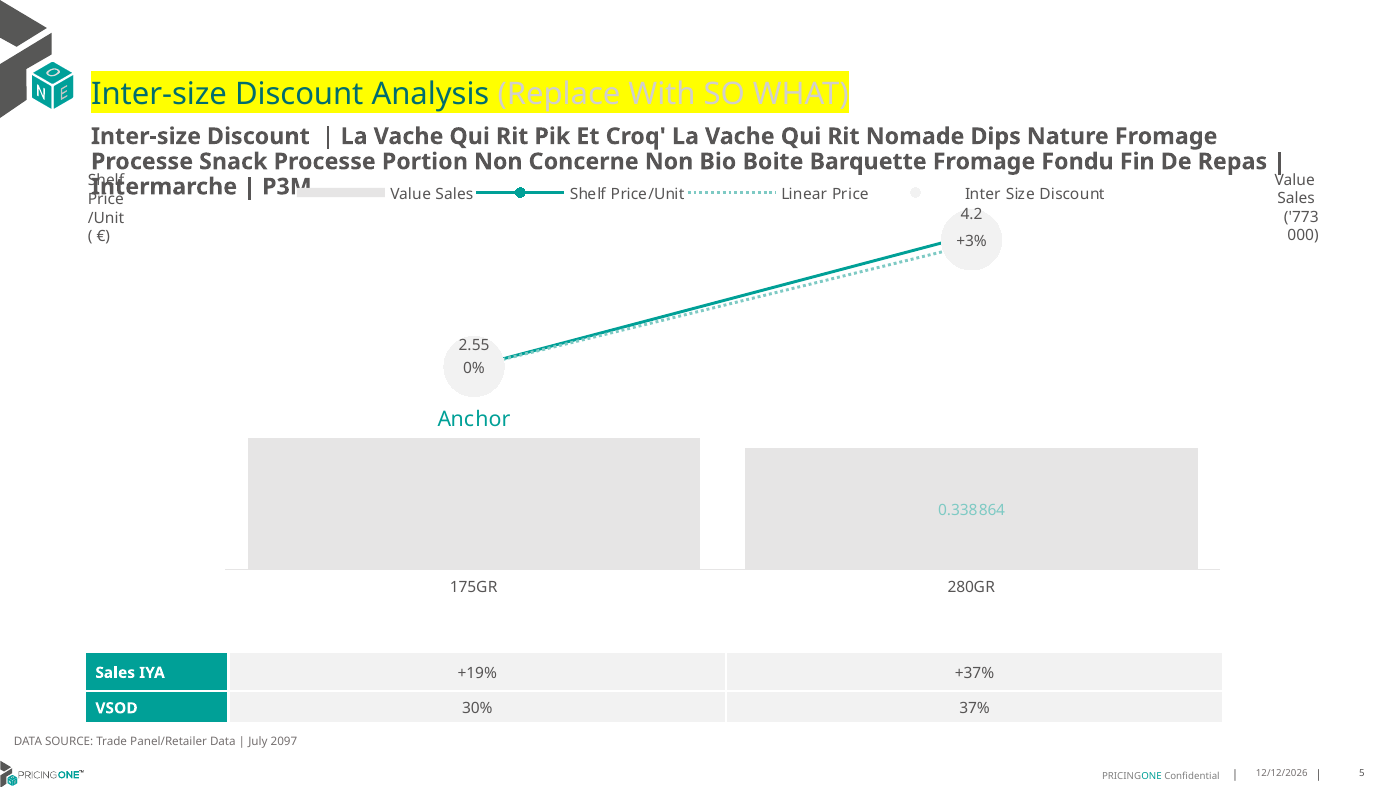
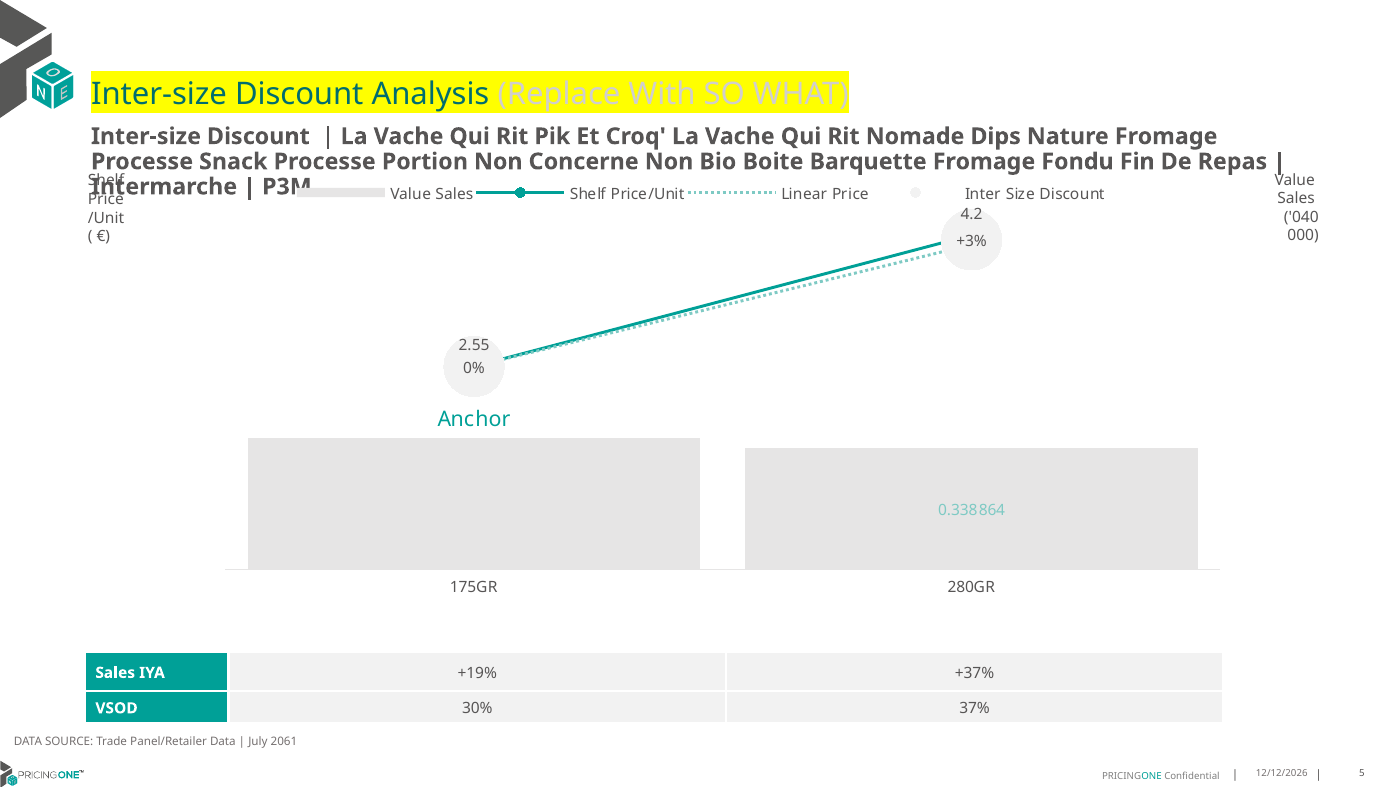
773: 773 -> 040 (1301, 217)
2097: 2097 -> 2061 (284, 741)
